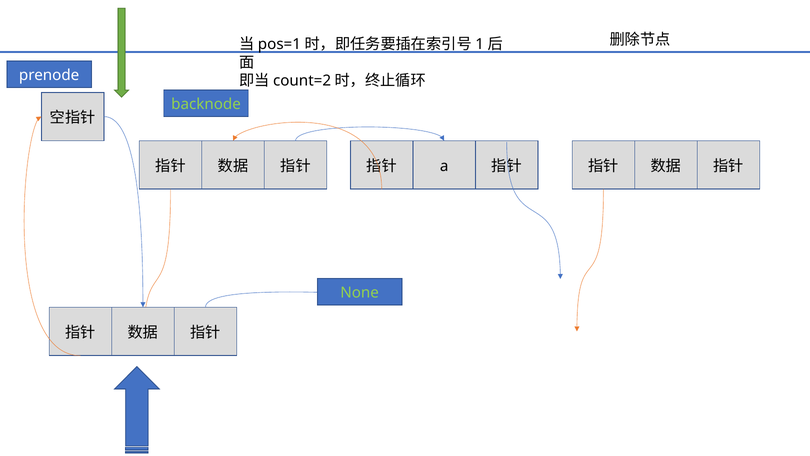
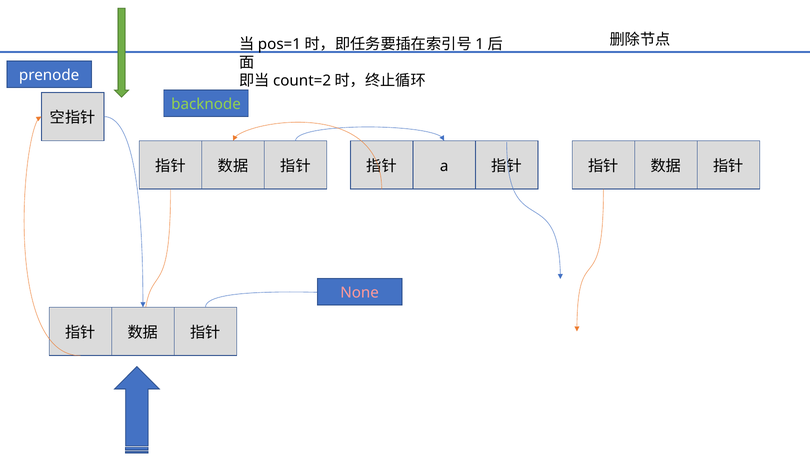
None colour: light green -> pink (360, 293)
